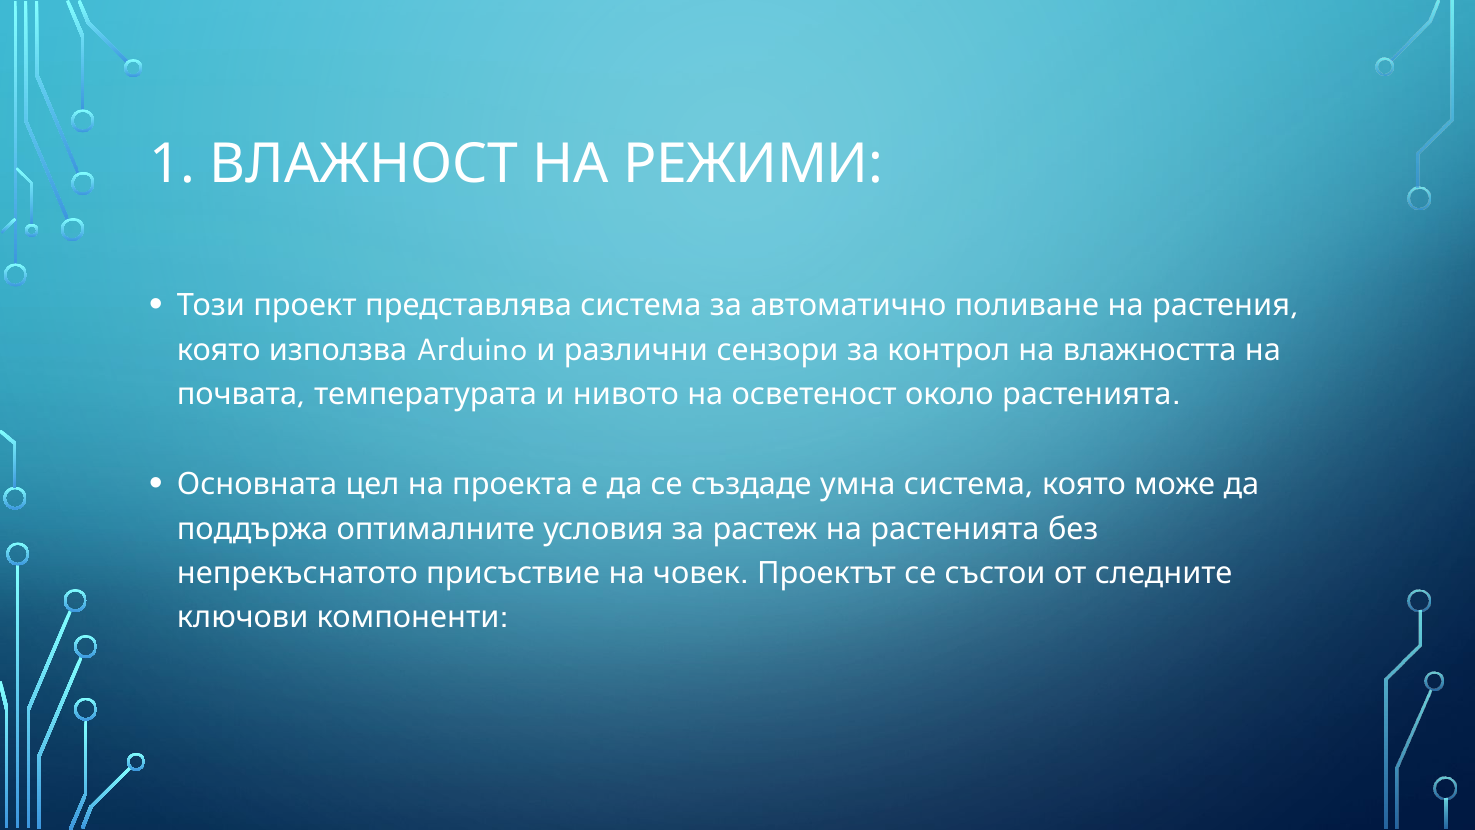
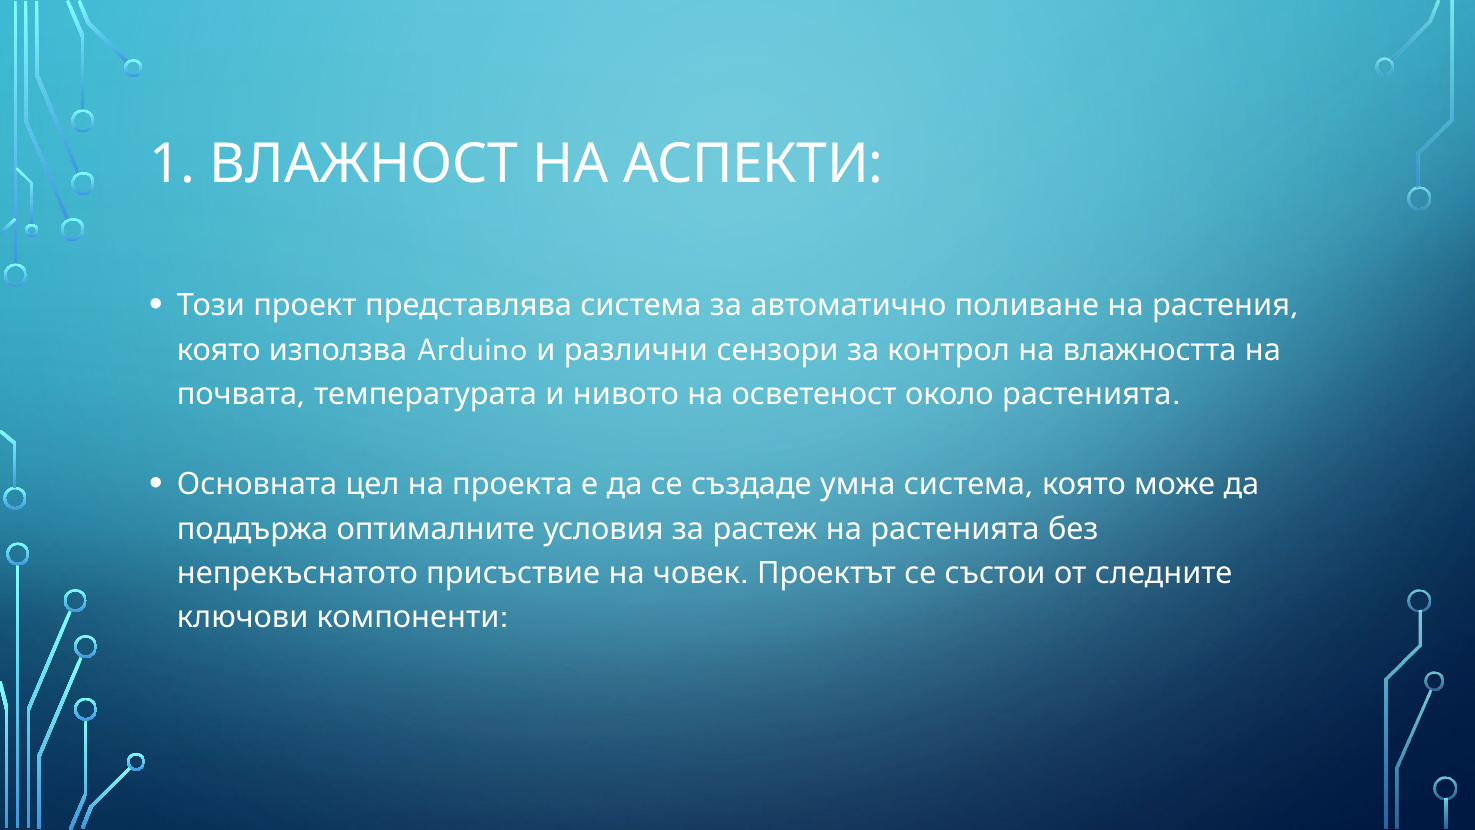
РЕЖИМИ: РЕЖИМИ -> АСПЕКТИ (753, 164)
